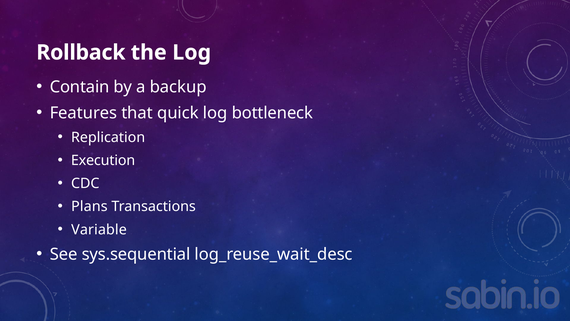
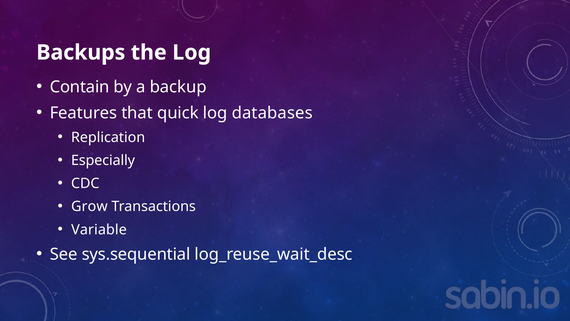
Rollback: Rollback -> Backups (81, 52)
bottleneck: bottleneck -> databases (272, 113)
Execution: Execution -> Especially (103, 160)
Plans: Plans -> Grow (89, 206)
